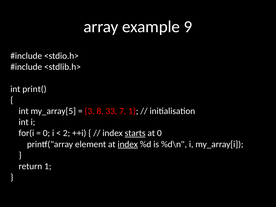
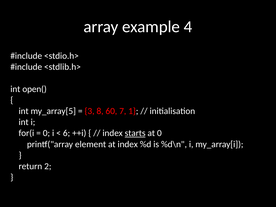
9: 9 -> 4 (188, 27)
print(: print( -> open( (35, 89)
33: 33 -> 60 (111, 111)
2: 2 -> 6 (66, 133)
index underline: present -> none (128, 144)
return 1: 1 -> 2 (48, 166)
